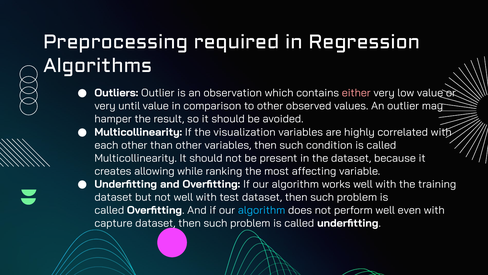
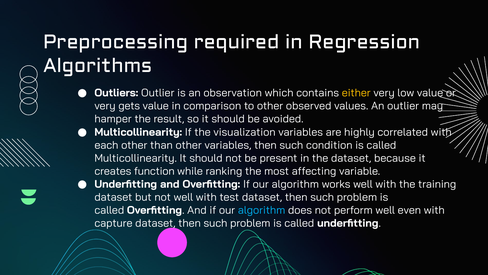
either colour: pink -> yellow (356, 93)
until: until -> gets (129, 106)
allowing: allowing -> function (154, 171)
